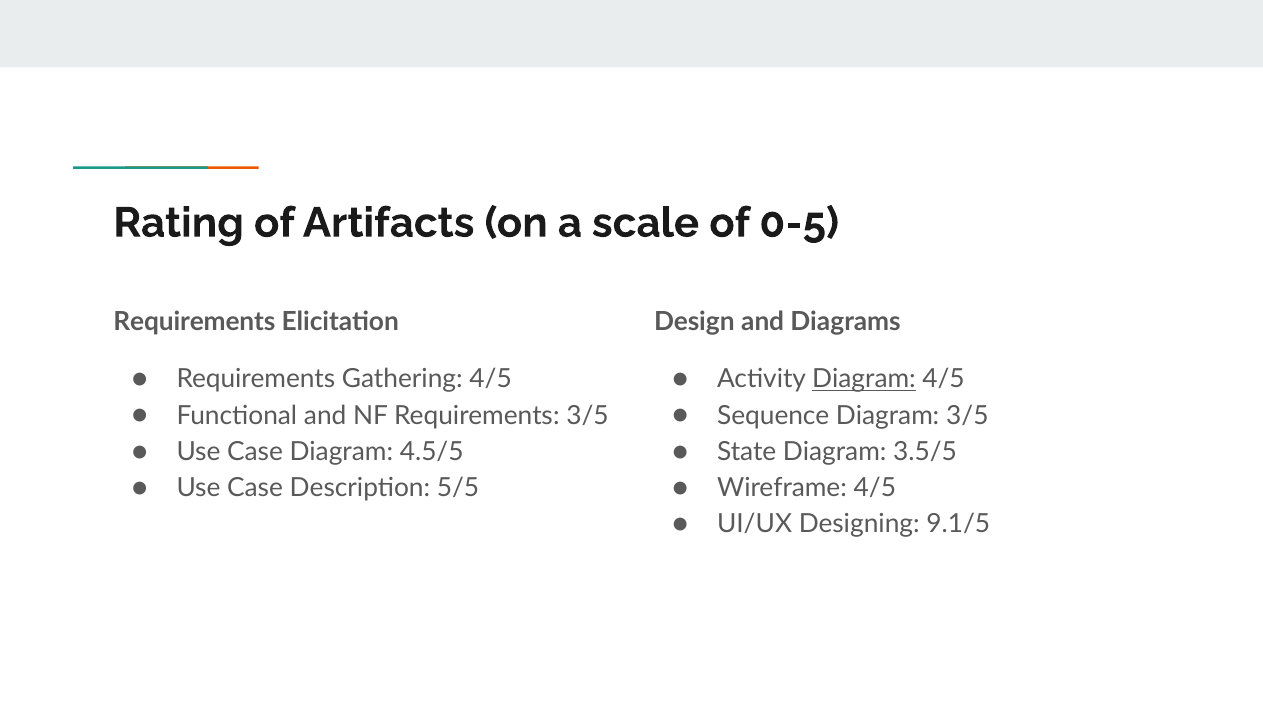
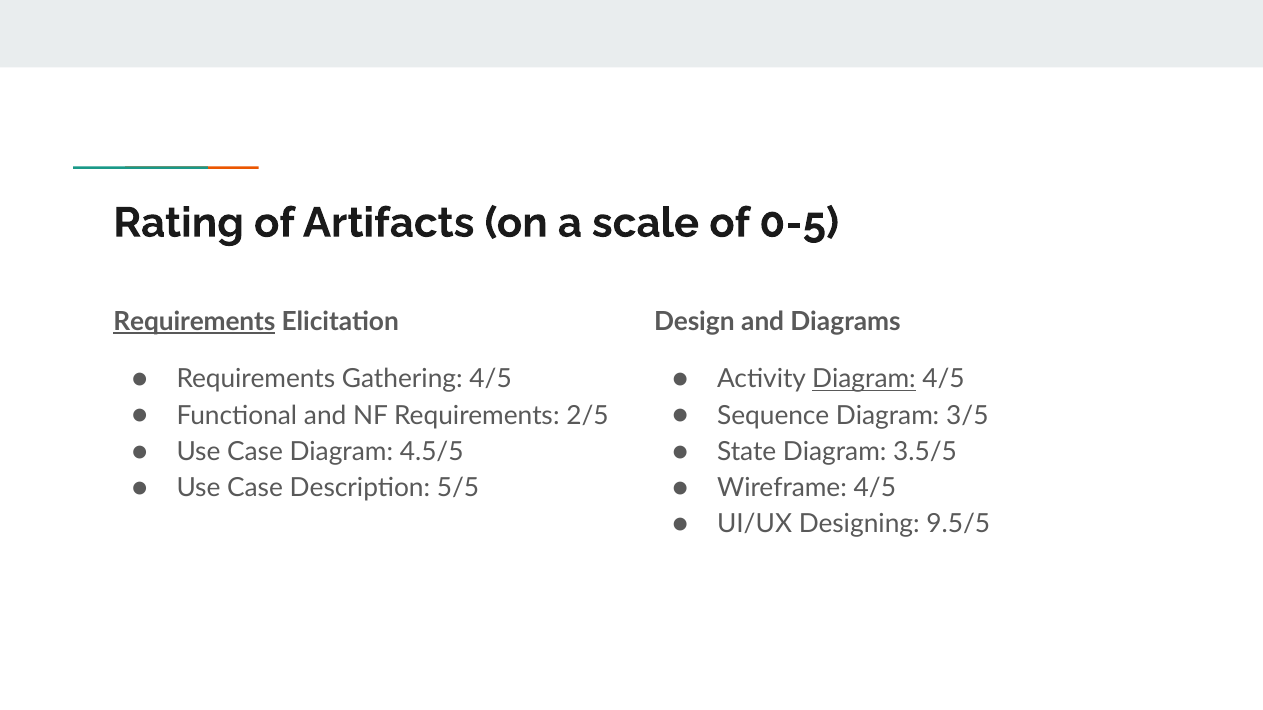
Requirements underline: none -> present (194, 322)
Requirements 3/5: 3/5 -> 2/5 (587, 416)
9.1/5: 9.1/5 -> 9.5/5 (958, 525)
